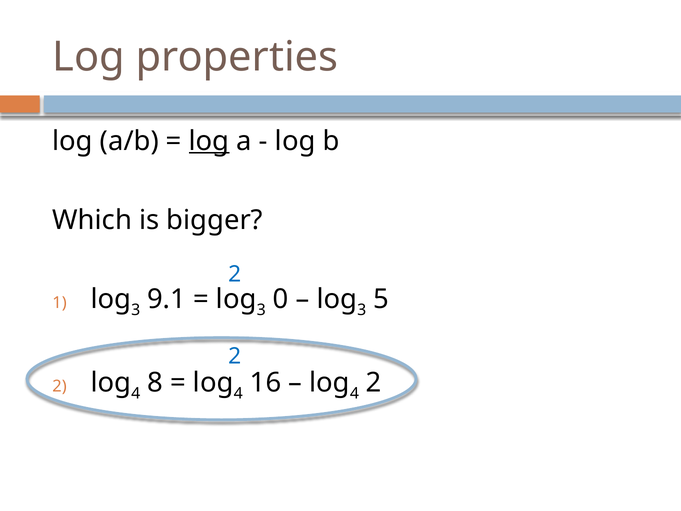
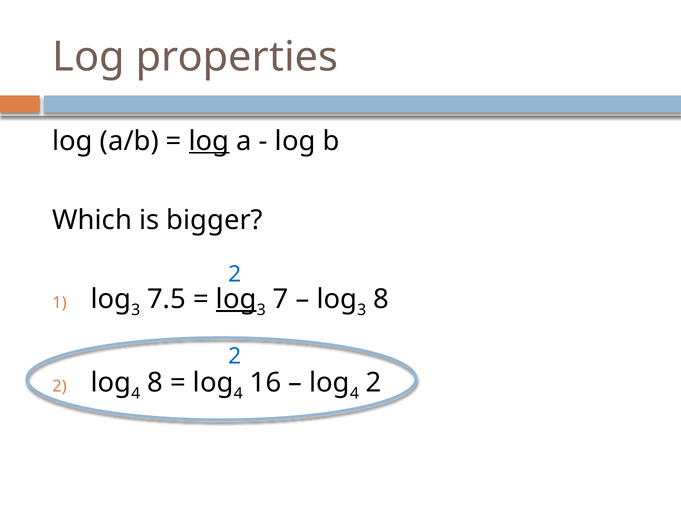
9.1: 9.1 -> 7.5 (167, 299)
log underline: none -> present (236, 299)
0: 0 -> 7 (281, 299)
5: 5 -> 8 (381, 299)
